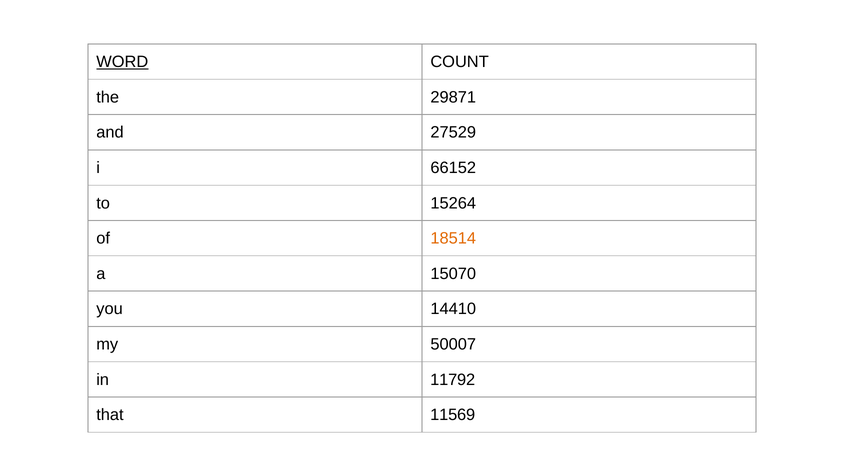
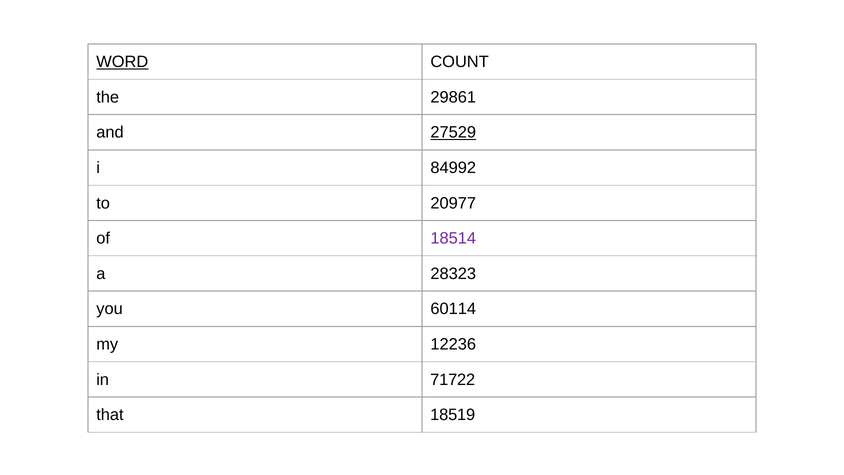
29871: 29871 -> 29861 (453, 97)
27529 underline: none -> present (453, 132)
66152: 66152 -> 84992 (453, 168)
15264: 15264 -> 20977 (453, 203)
18514 colour: orange -> purple (453, 238)
15070: 15070 -> 28323 (453, 274)
14410: 14410 -> 60114 (453, 309)
50007: 50007 -> 12236 (453, 344)
11792: 11792 -> 71722 (453, 379)
11569: 11569 -> 18519 (453, 415)
